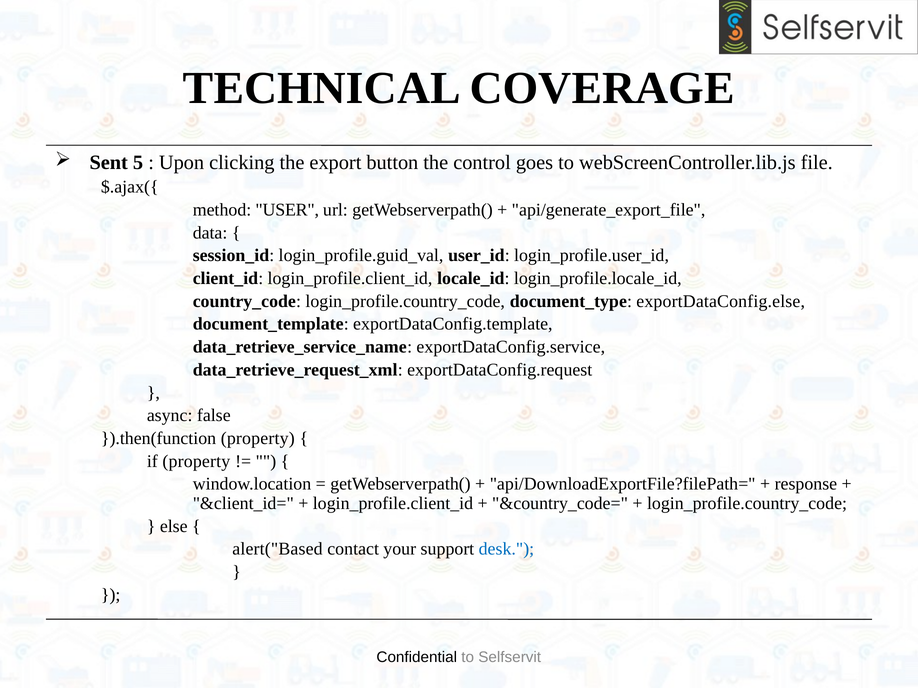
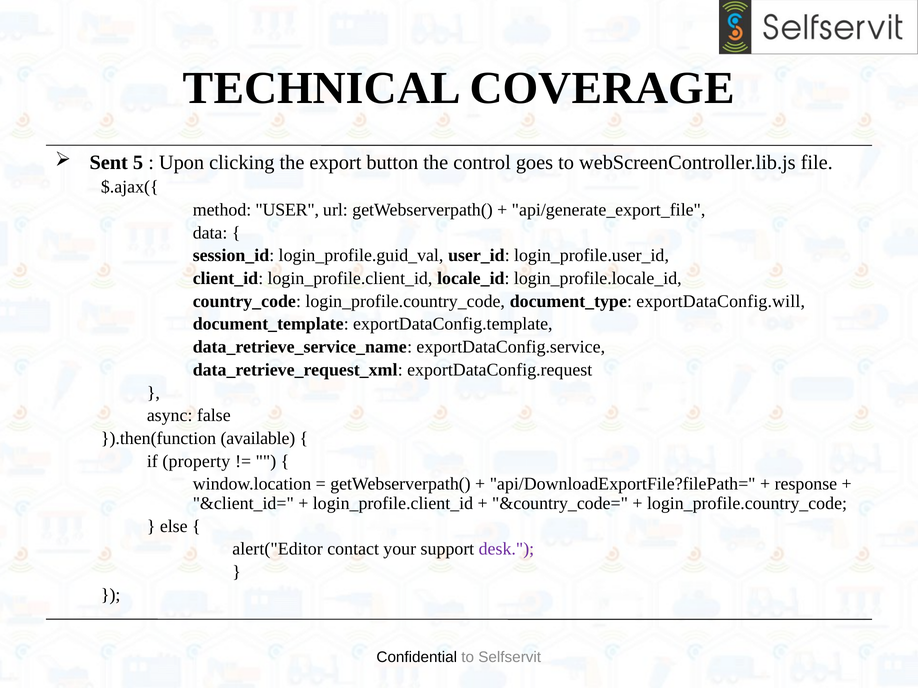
exportDataConfig.else: exportDataConfig.else -> exportDataConfig.will (721, 301)
}).then(function property: property -> available (258, 439)
alert("Based: alert("Based -> alert("Editor (278, 549)
desk colour: blue -> purple (506, 549)
